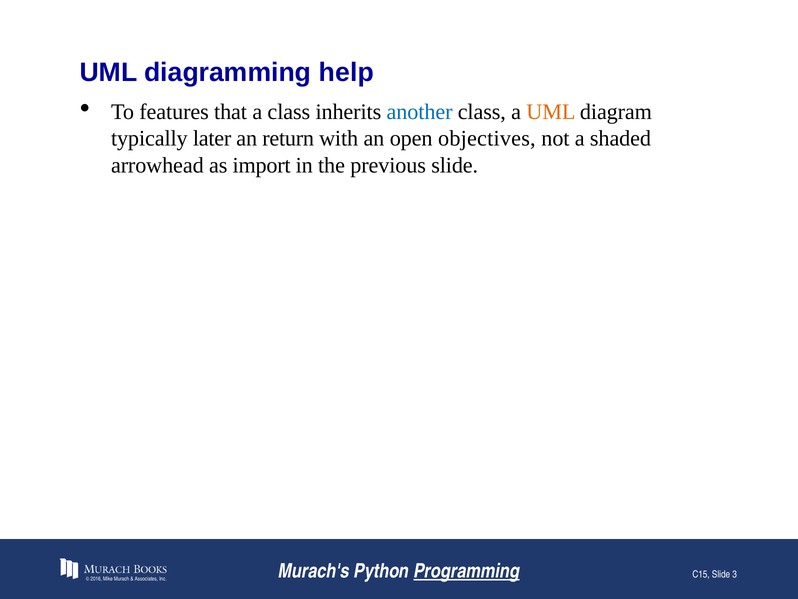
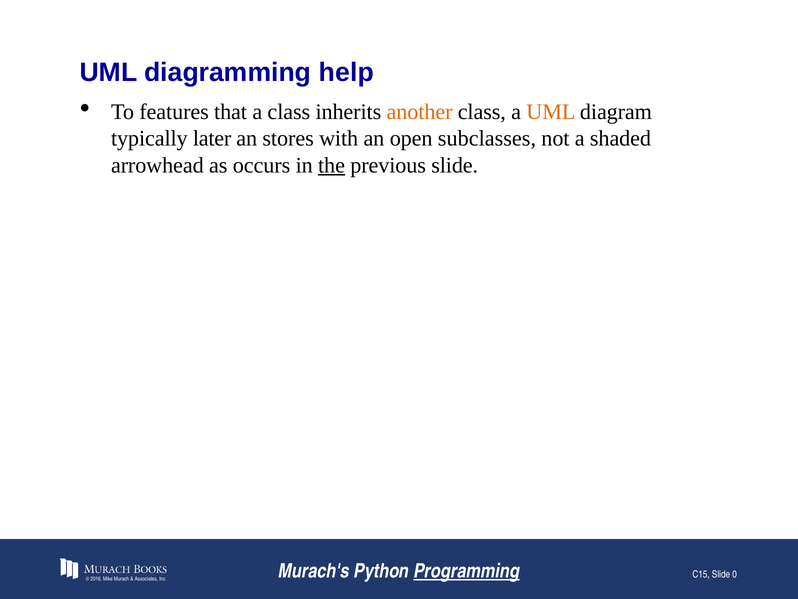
another colour: blue -> orange (420, 112)
return: return -> stores (288, 139)
objectives: objectives -> subclasses (487, 139)
import: import -> occurs (262, 165)
the underline: none -> present (331, 165)
3: 3 -> 0 (735, 574)
